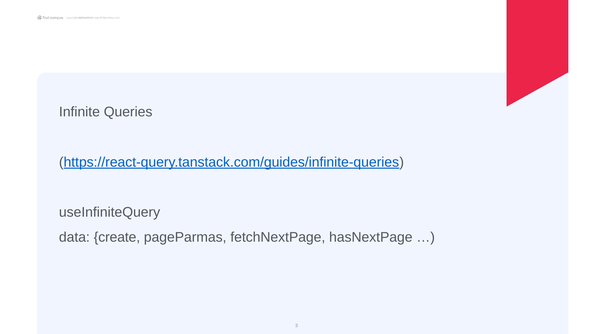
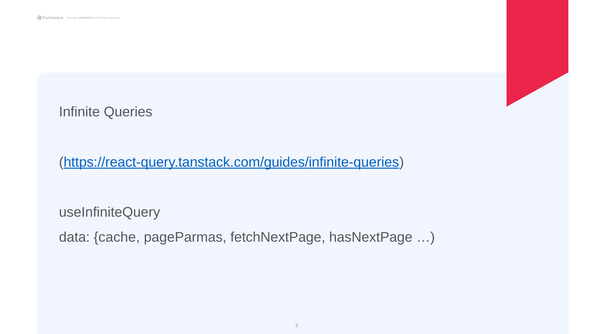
create: create -> cache (117, 237)
